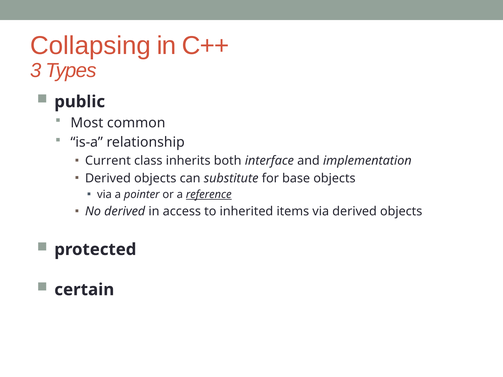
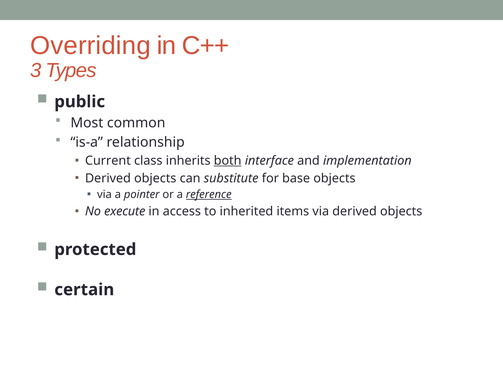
Collapsing: Collapsing -> Overriding (90, 46)
both underline: none -> present (228, 161)
No derived: derived -> execute (125, 212)
